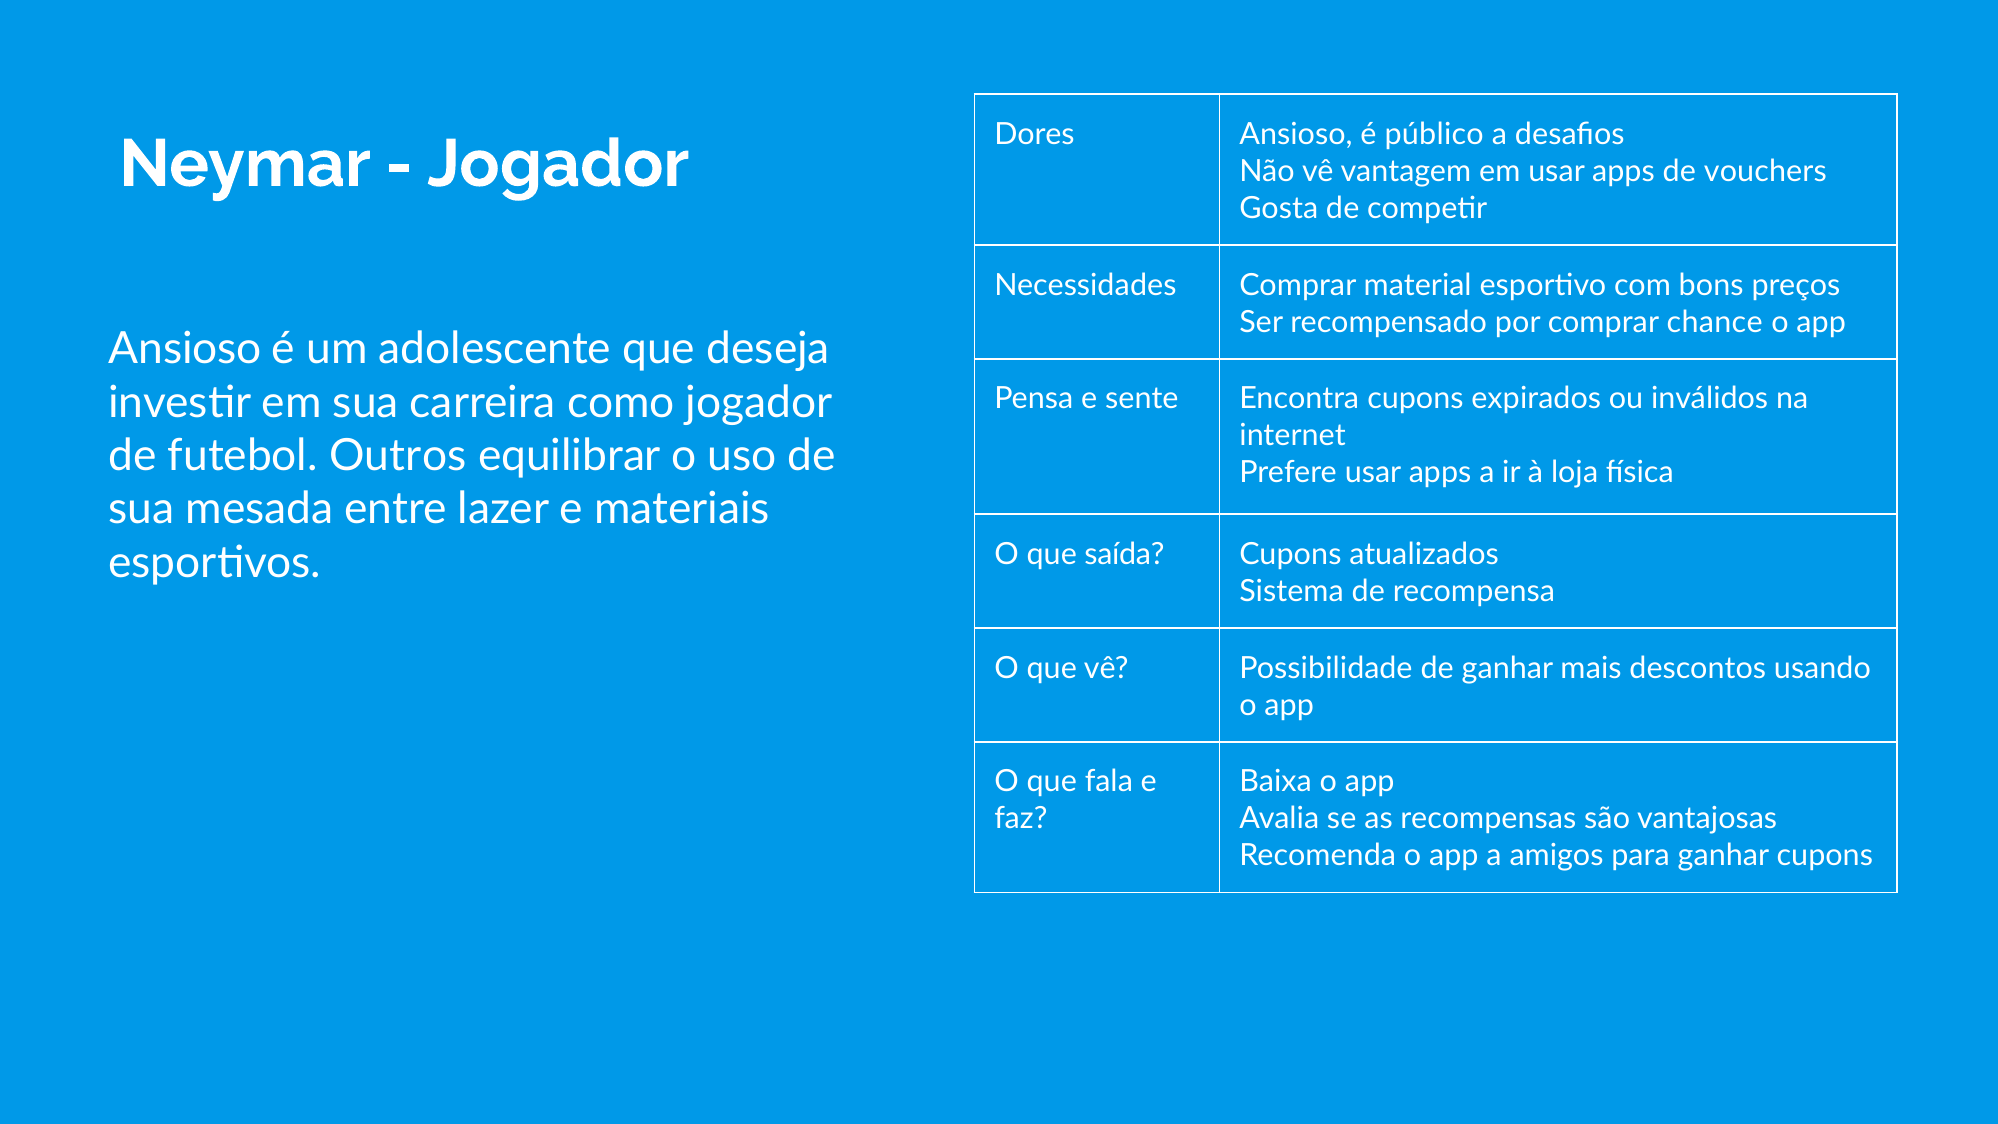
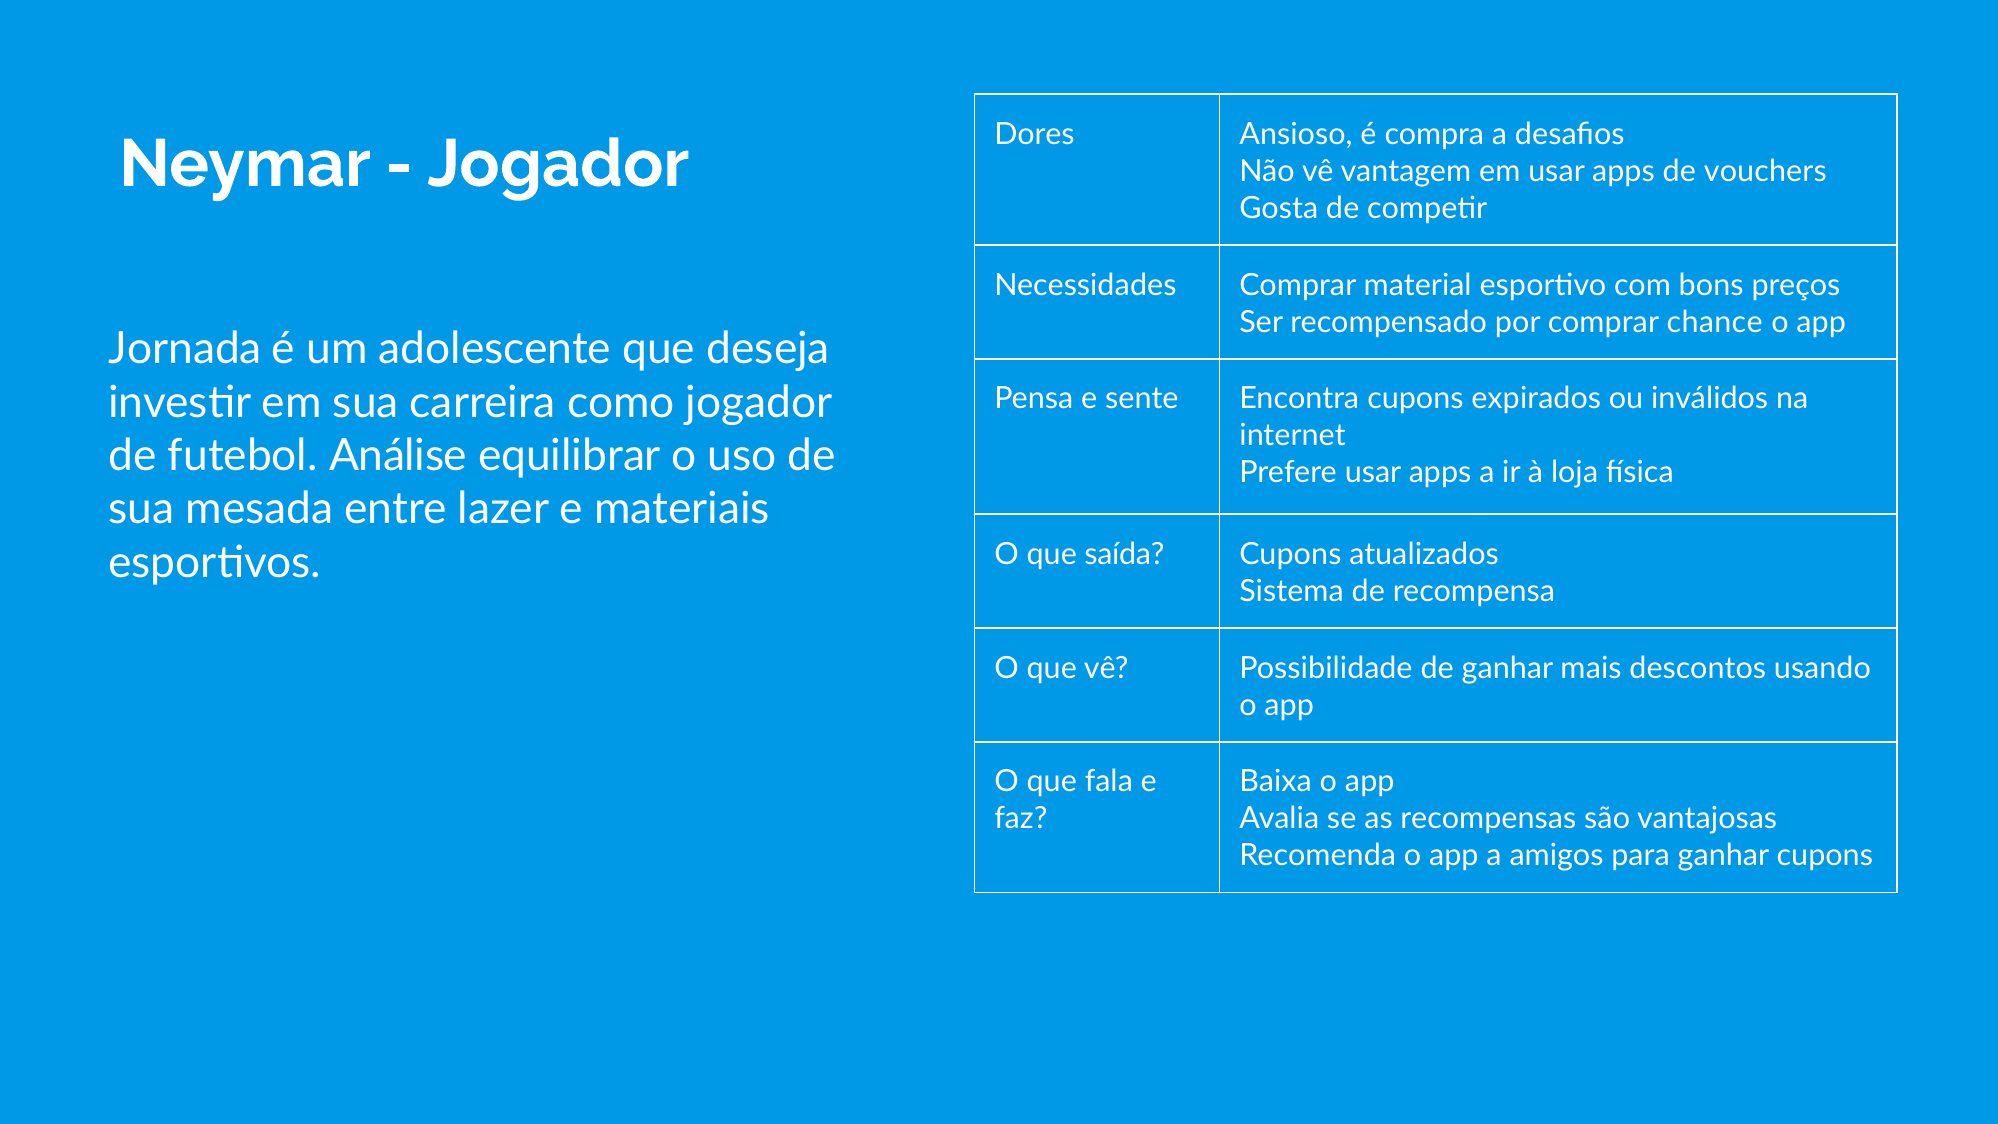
público: público -> compra (1434, 134)
Ansioso: Ansioso -> Jornada (185, 349)
Outros: Outros -> Análise (398, 456)
